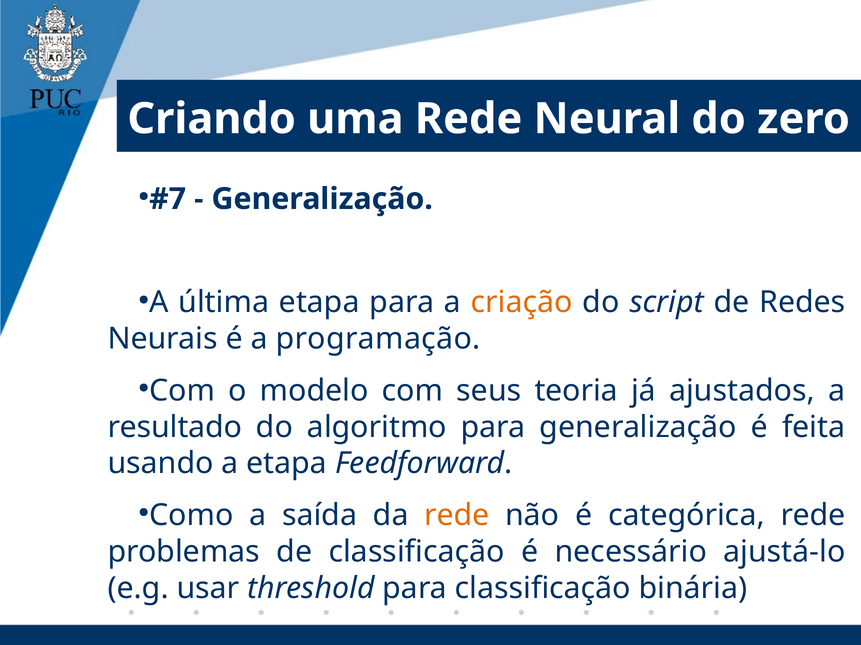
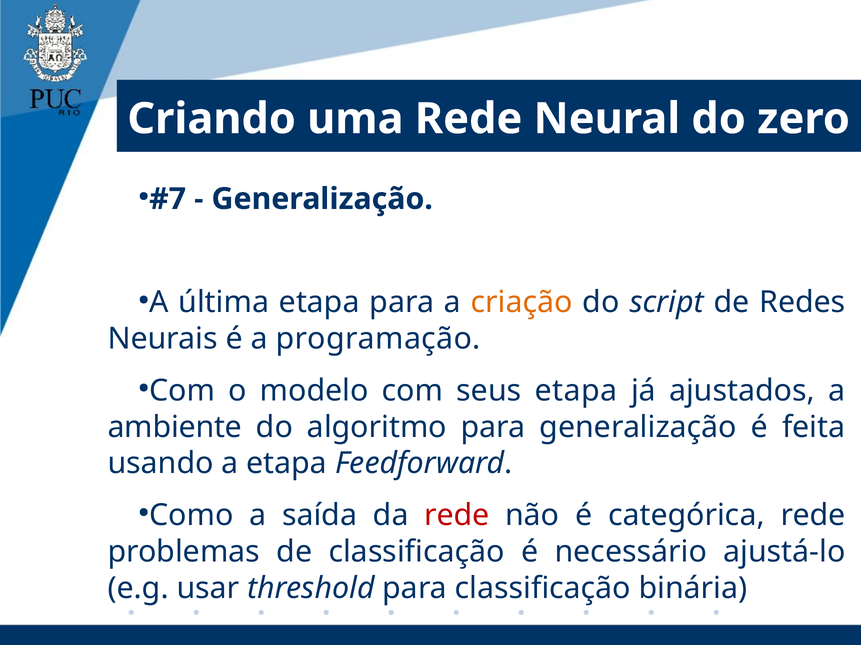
seus teoria: teoria -> etapa (576, 391)
resultado: resultado -> ambiente (175, 427)
rede colour: orange -> red (457, 516)
